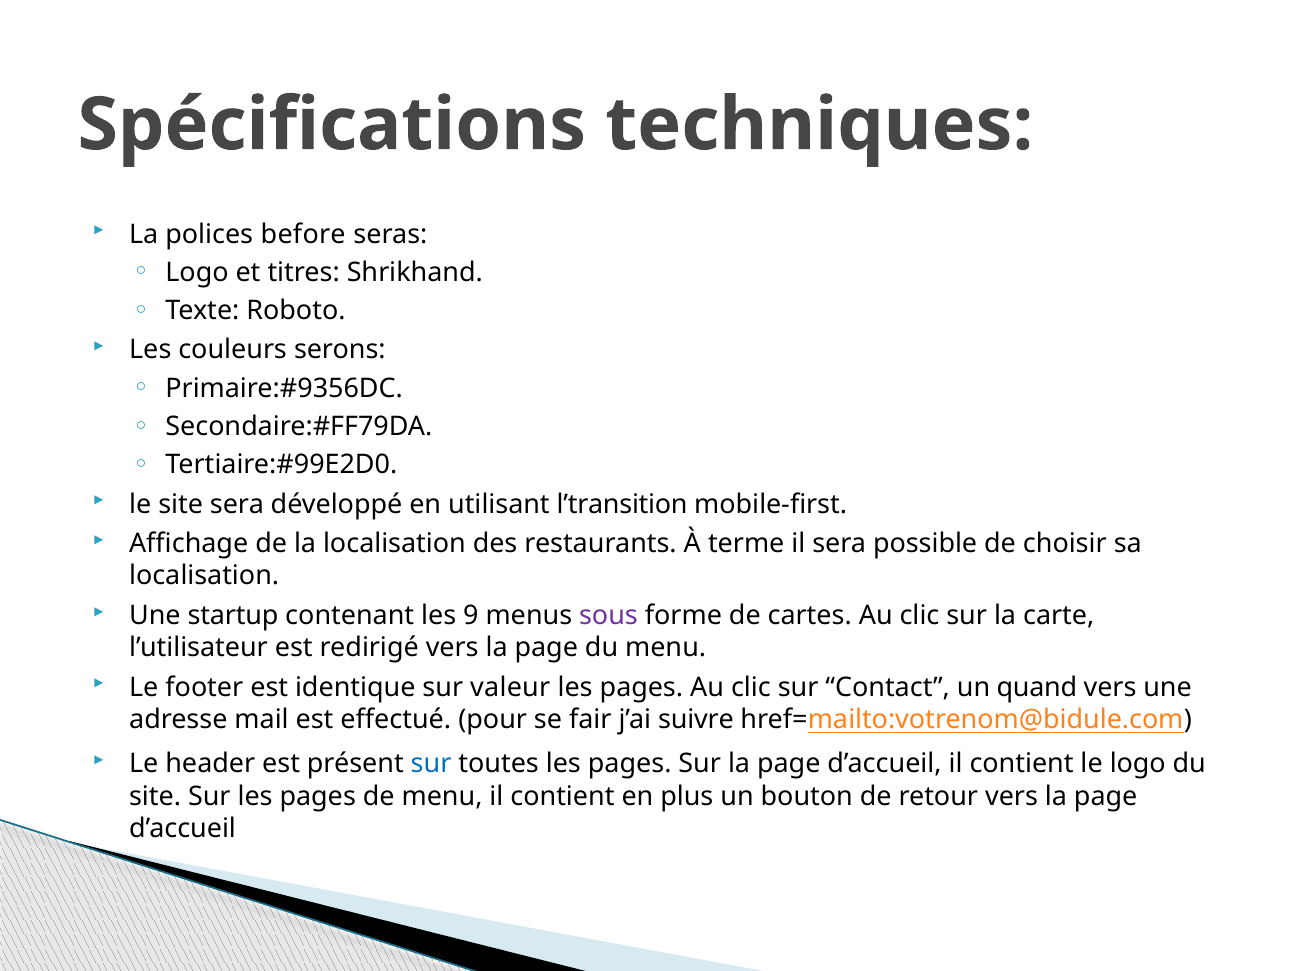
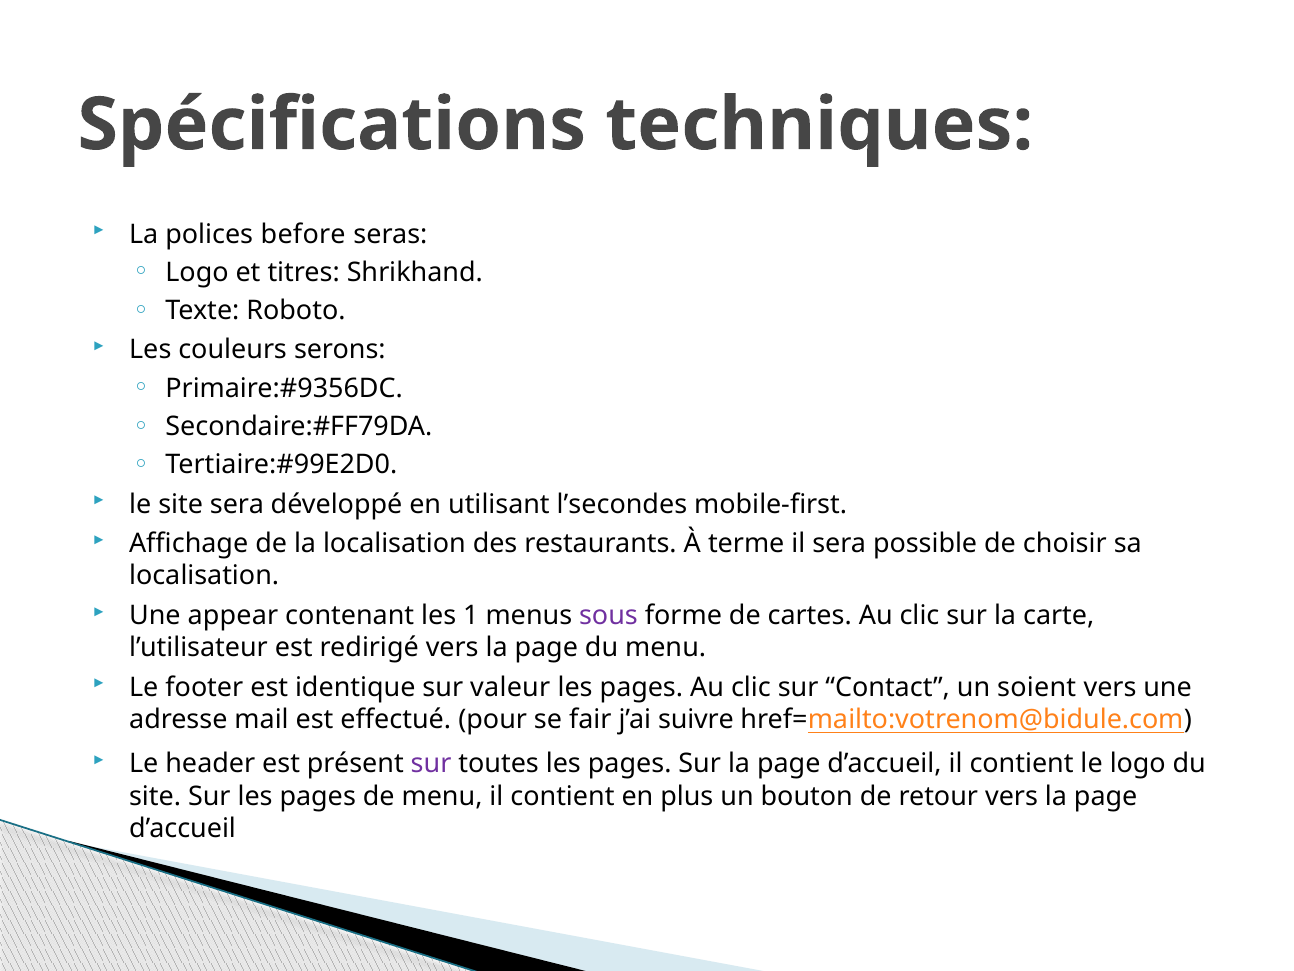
l’transition: l’transition -> l’secondes (622, 504)
startup: startup -> appear (233, 615)
9: 9 -> 1 (471, 615)
quand: quand -> soient (1037, 687)
sur colour: blue -> purple (431, 764)
